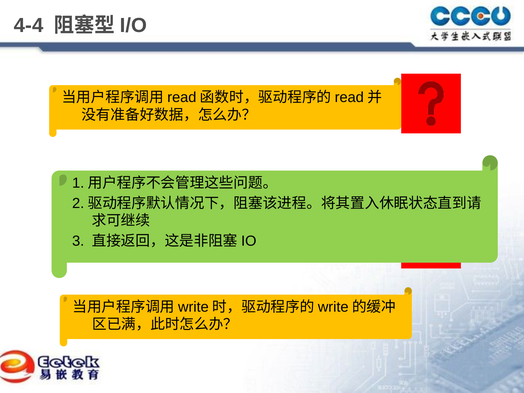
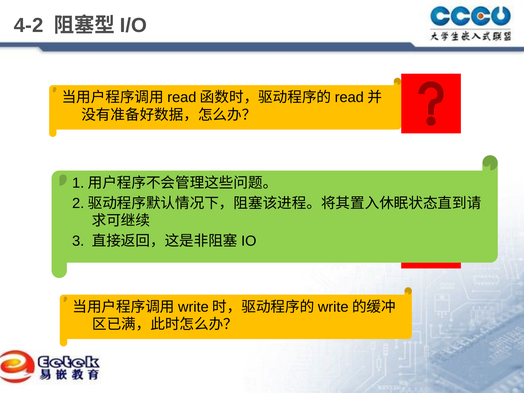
4-4: 4-4 -> 4-2 (29, 25)
